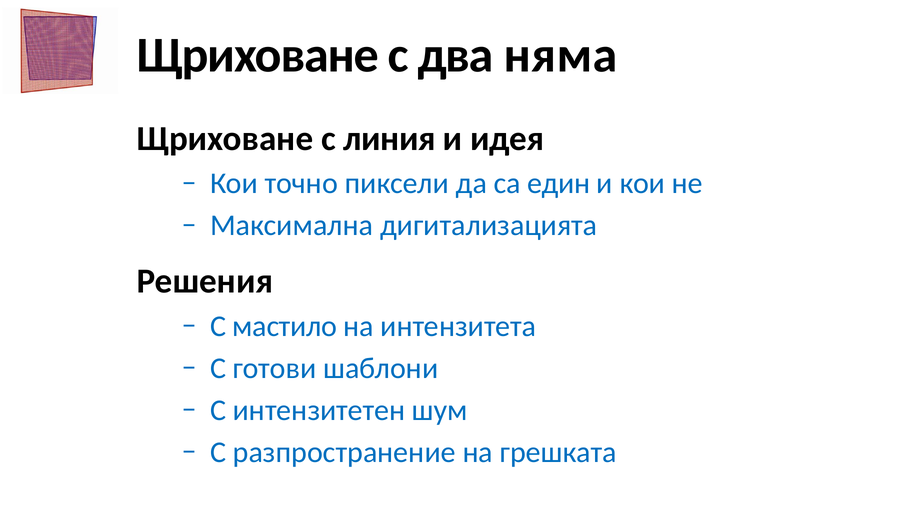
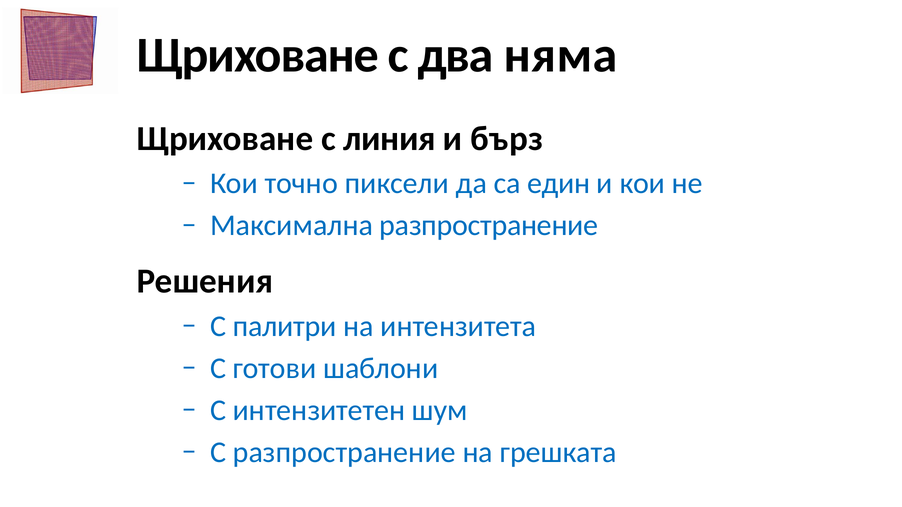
идея: идея -> бърз (507, 139)
Максимална дигитализацията: дигитализацията -> разпространение (489, 226)
мастило: мастило -> палитри (285, 326)
